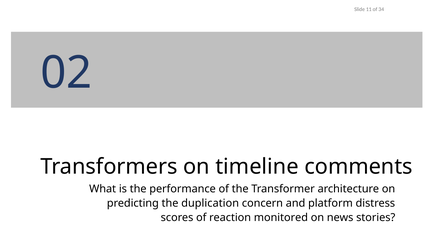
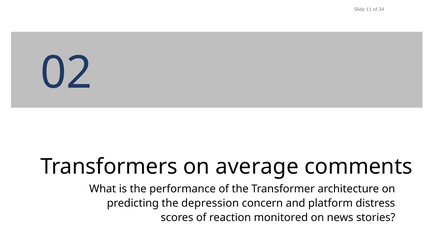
timeline: timeline -> average (257, 167)
duplication: duplication -> depression (210, 203)
